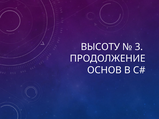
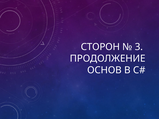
ВЫСОТУ: ВЫСОТУ -> СТОРОН (100, 47)
